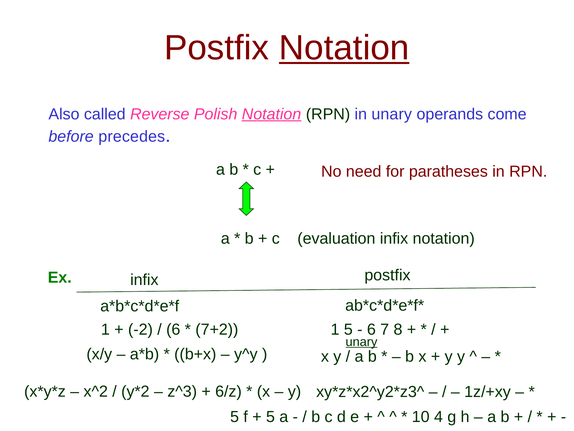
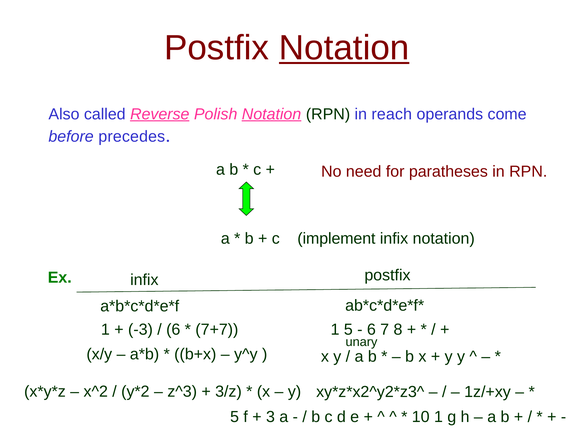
Reverse underline: none -> present (160, 114)
in unary: unary -> reach (392, 114)
evaluation: evaluation -> implement (336, 238)
-2: -2 -> -3 (140, 329)
7+2: 7+2 -> 7+7 (217, 329)
unary underline: present -> none (361, 341)
6/z: 6/z -> 3/z (228, 391)
5: 5 -> 3 (270, 416)
10 4: 4 -> 1 (438, 416)
